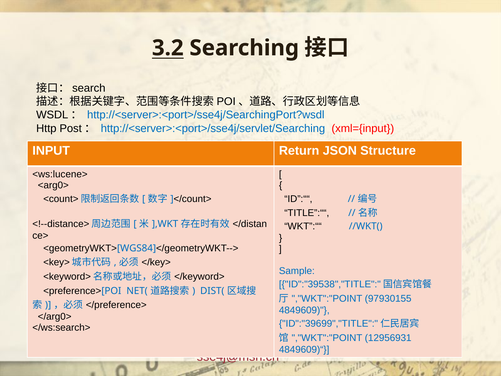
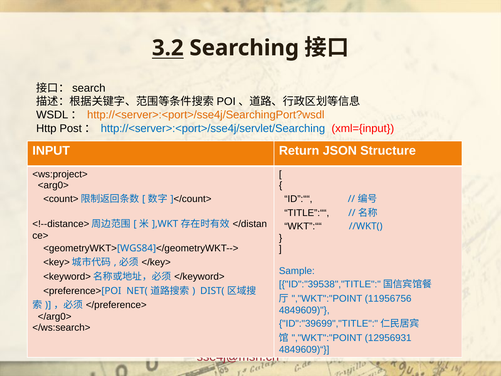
http://<server>:<port>/sse4j/SearchingPort?wsdl colour: blue -> orange (206, 115)
<ws:lucene>: <ws:lucene> -> <ws:project> (60, 174)
97930155: 97930155 -> 11956756 (388, 298)
